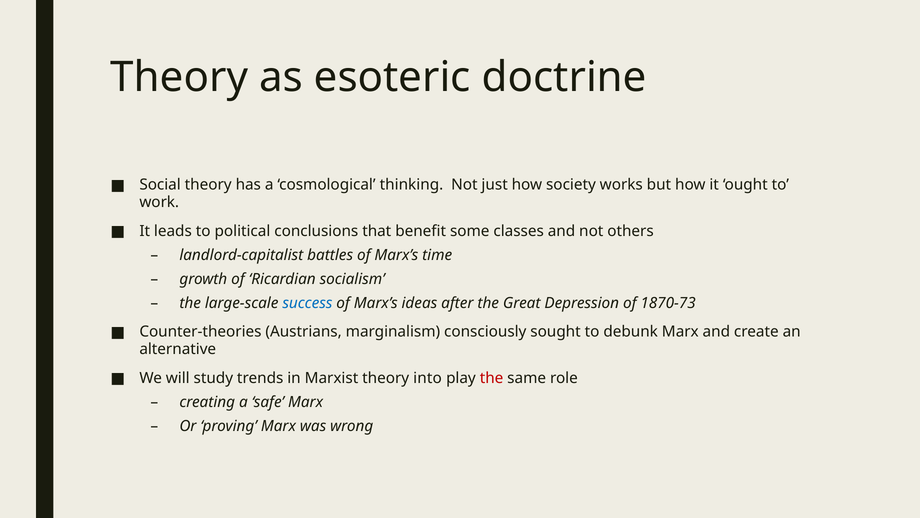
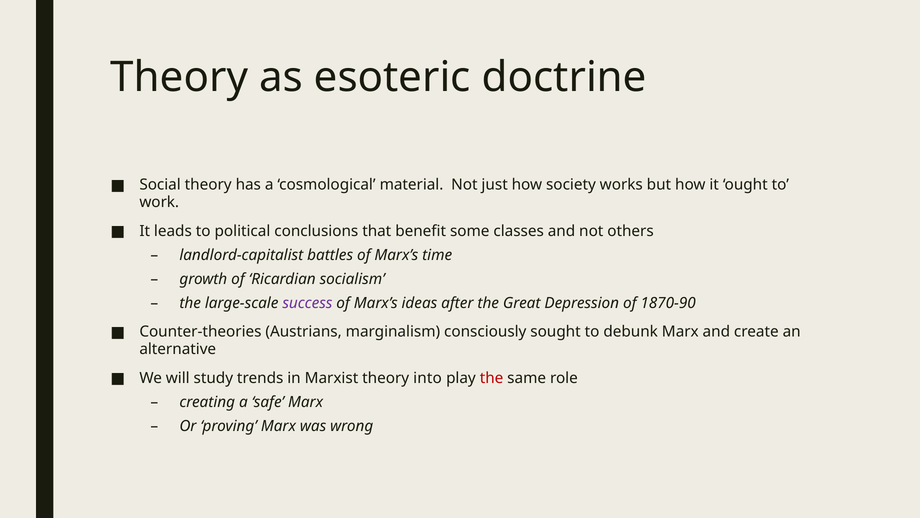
thinking: thinking -> material (412, 185)
success colour: blue -> purple (307, 303)
1870-73: 1870-73 -> 1870-90 (668, 303)
